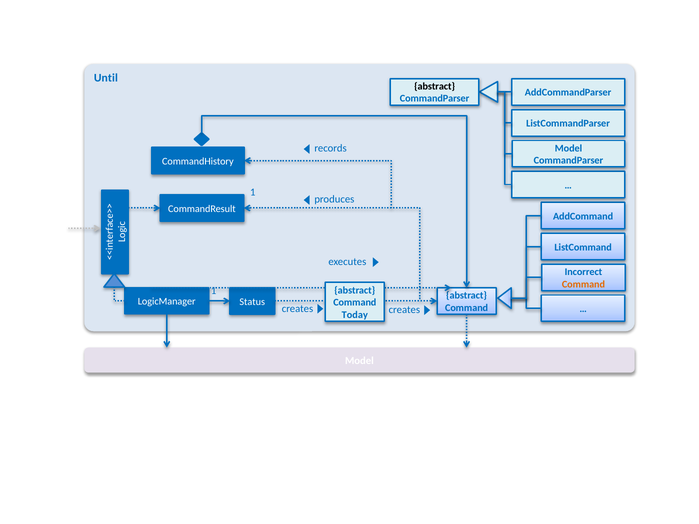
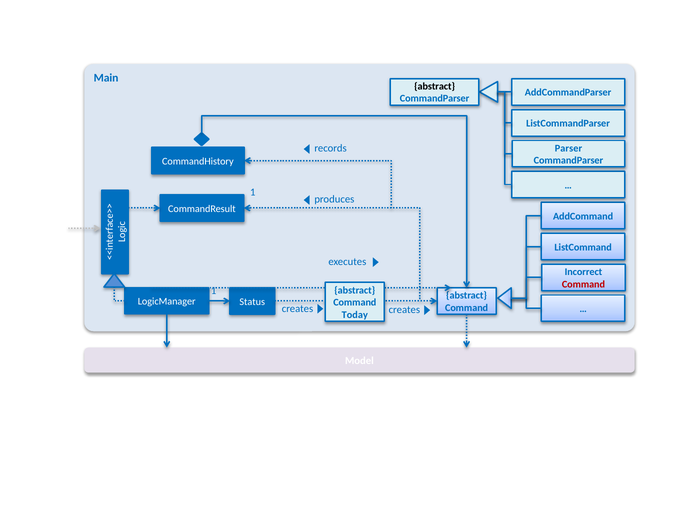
Until: Until -> Main (106, 78)
Model: Model -> Parser (568, 148)
Command colour: orange -> red (583, 284)
